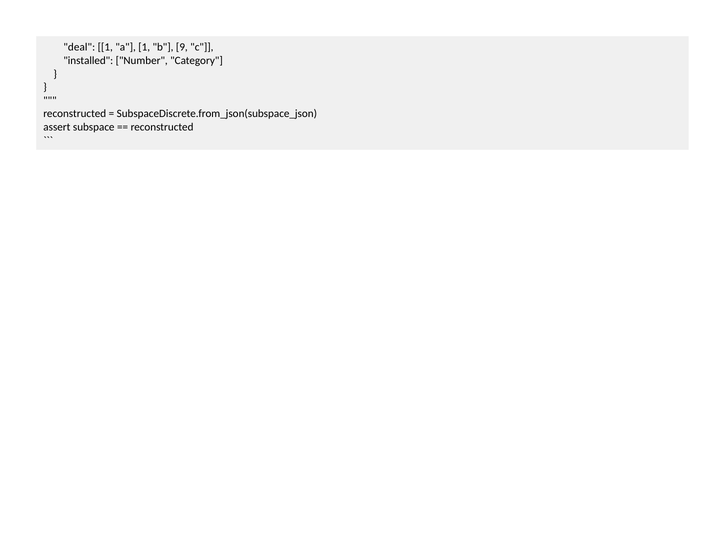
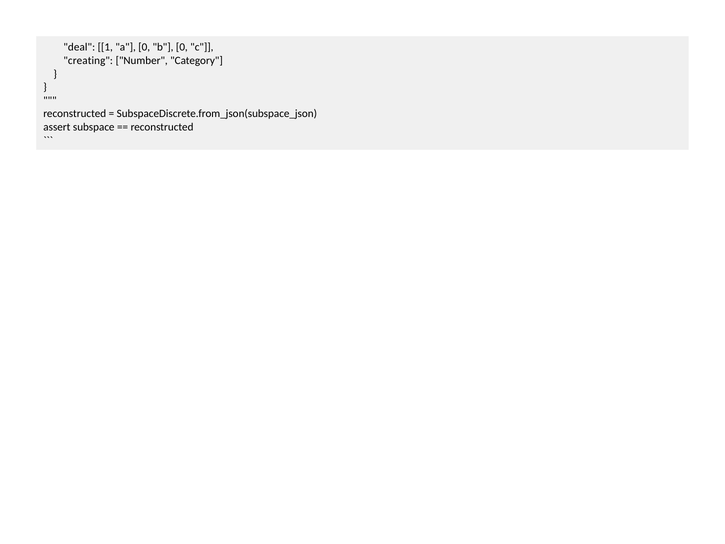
a 1: 1 -> 0 (144, 47)
b 9: 9 -> 0 (182, 47)
installed: installed -> creating (88, 61)
